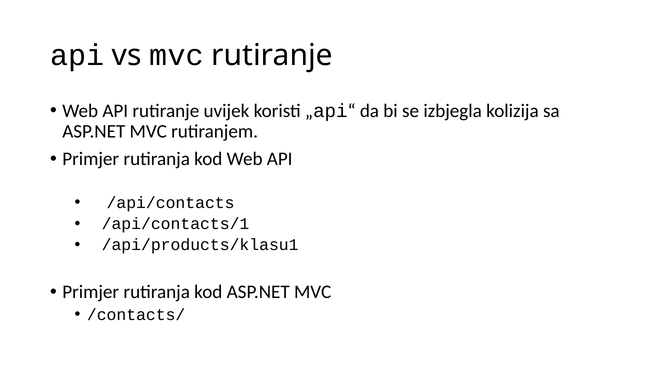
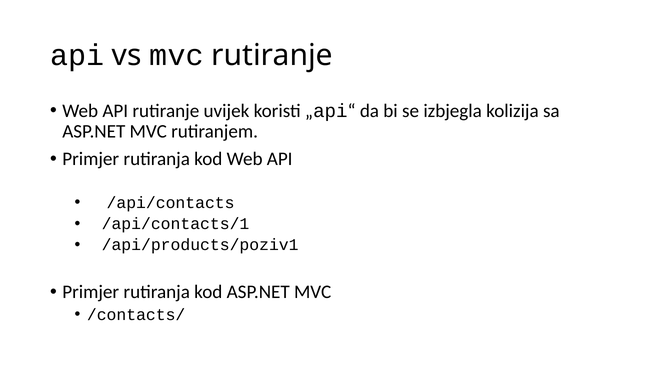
/api/products/klasu1: /api/products/klasu1 -> /api/products/poziv1 (200, 245)
